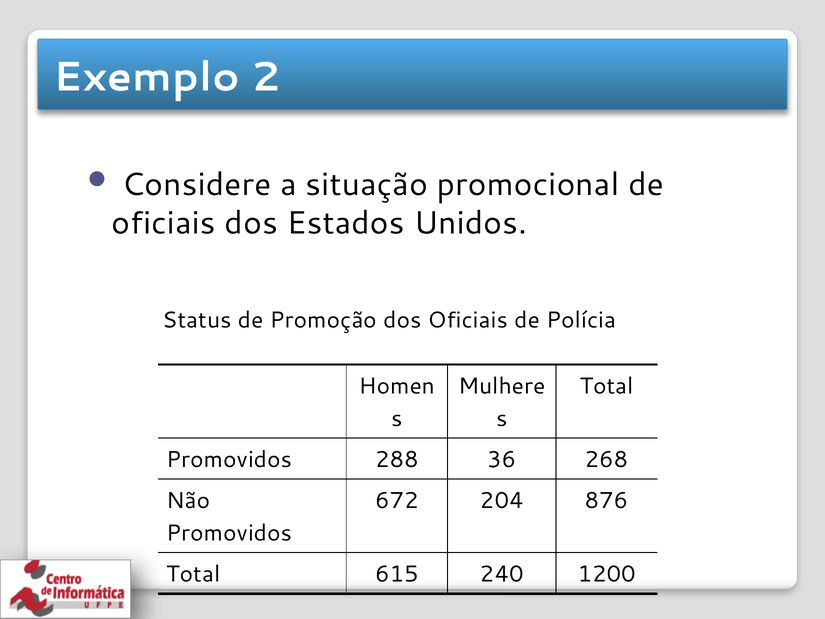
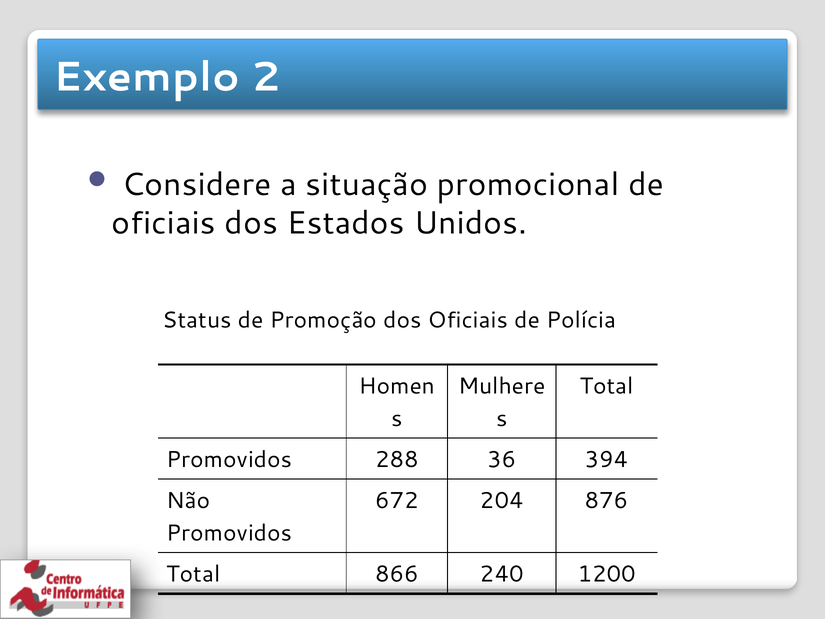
268: 268 -> 394 (607, 460)
615: 615 -> 866 (397, 574)
